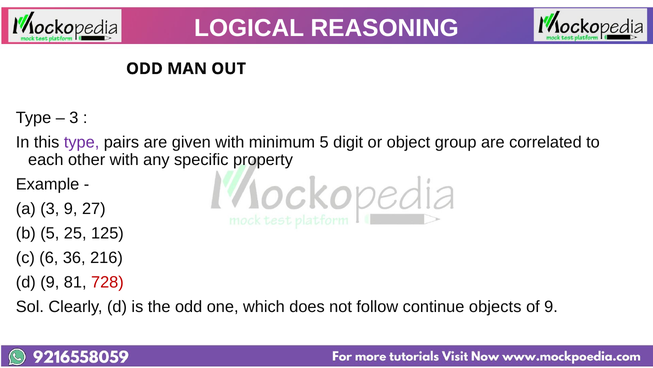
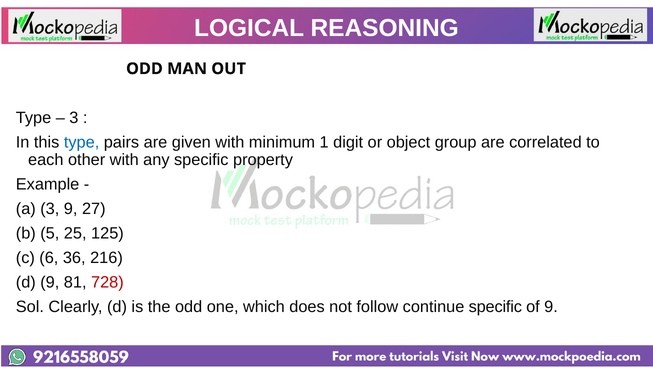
type colour: purple -> blue (82, 142)
minimum 5: 5 -> 1 (324, 142)
continue objects: objects -> specific (495, 306)
